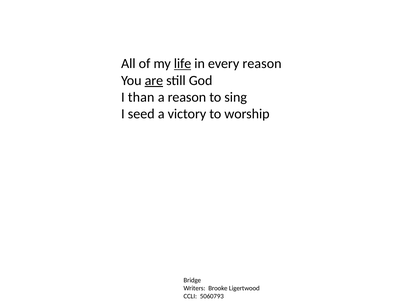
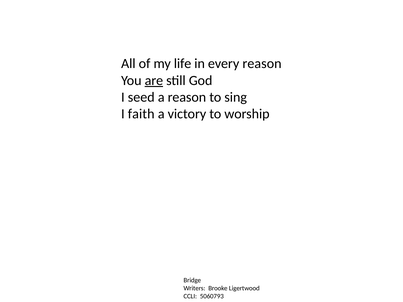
life underline: present -> none (183, 64)
than: than -> seed (141, 97)
seed: seed -> faith (141, 114)
